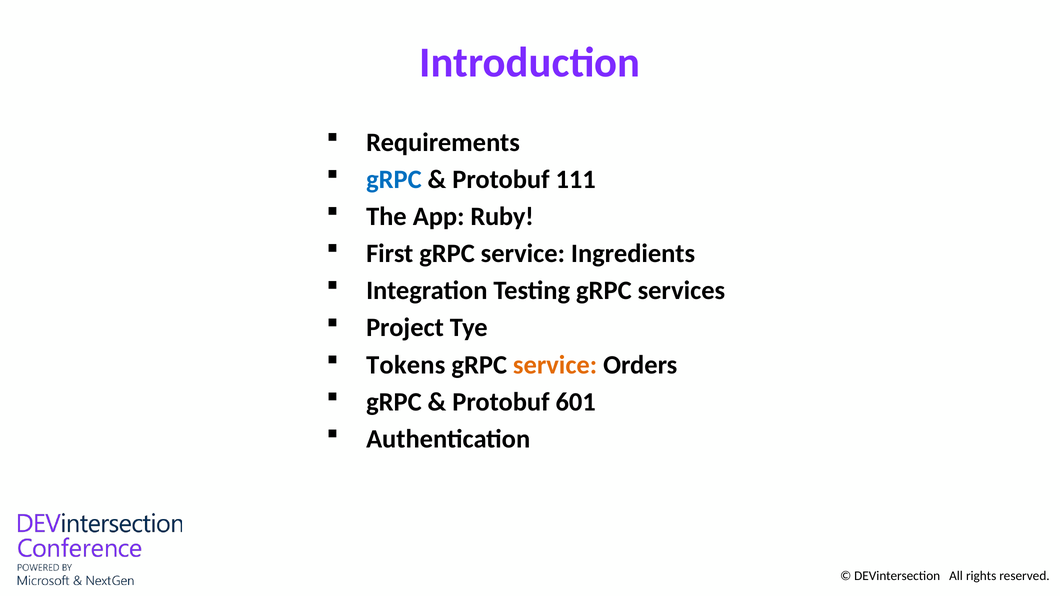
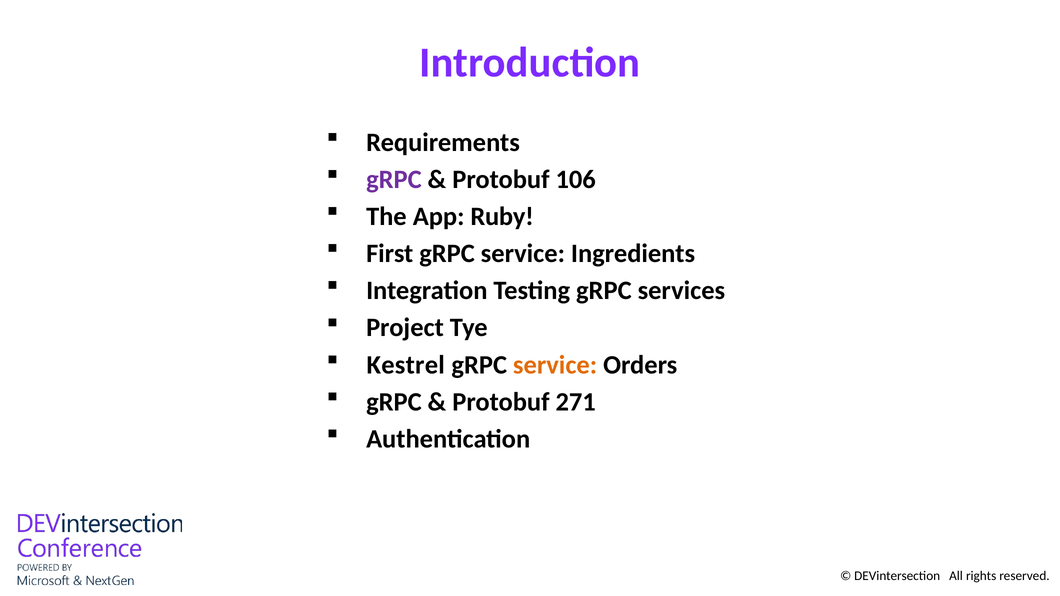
gRPC colour: blue -> purple (394, 179)
111: 111 -> 106 (576, 179)
Tokens: Tokens -> Kestrel (406, 365)
601: 601 -> 271 (576, 402)
